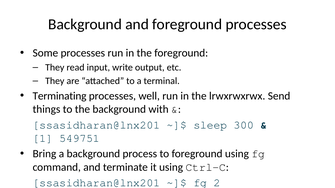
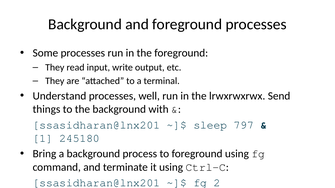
Terminating: Terminating -> Understand (59, 96)
300: 300 -> 797 (244, 125)
549751: 549751 -> 245180 (80, 139)
